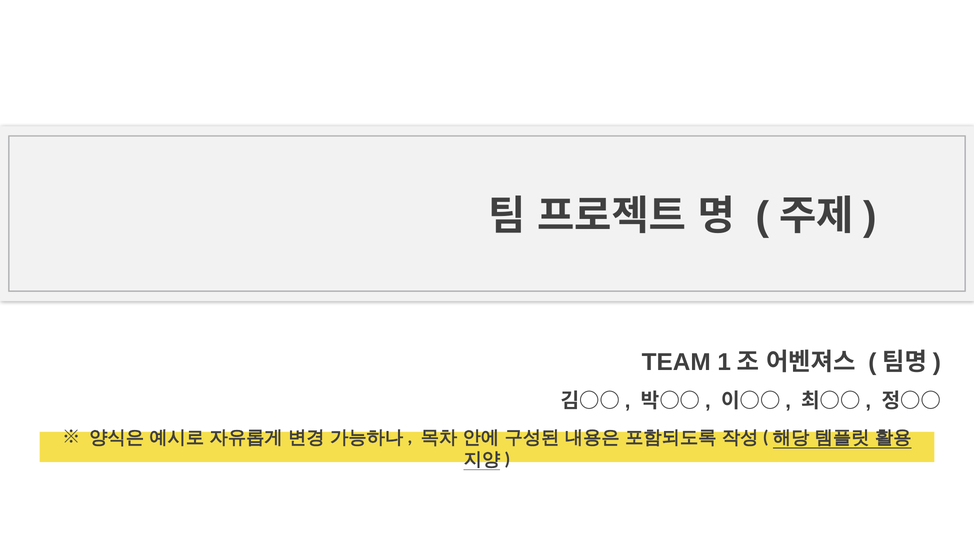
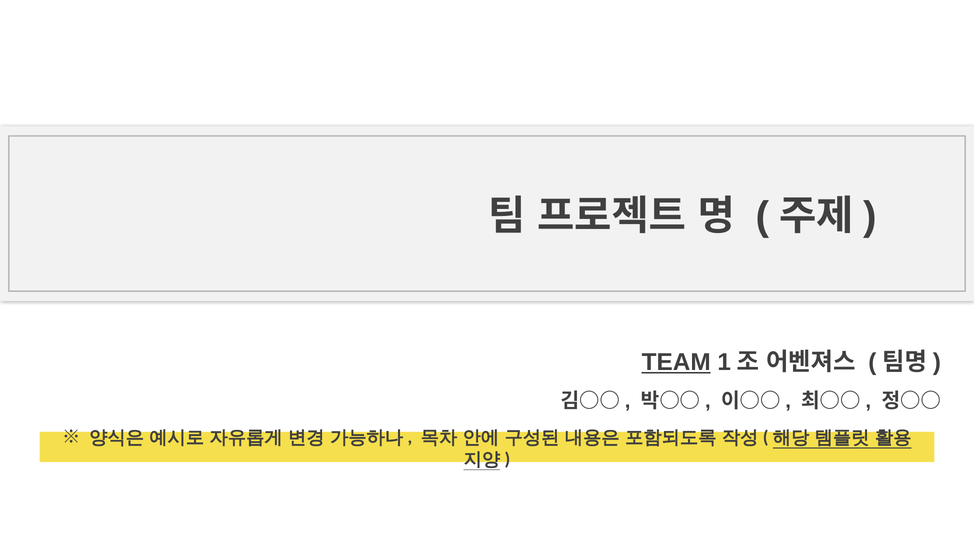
TEAM underline: none -> present (676, 362)
